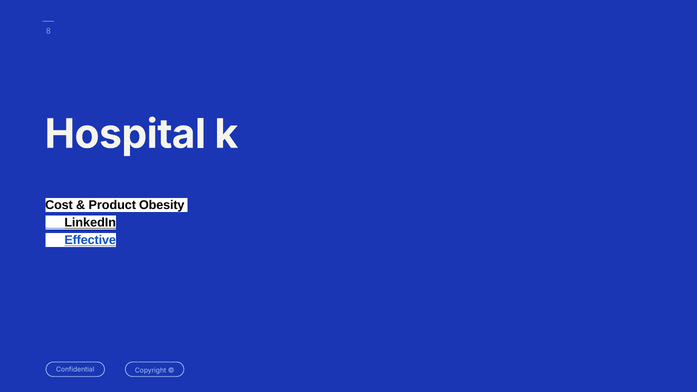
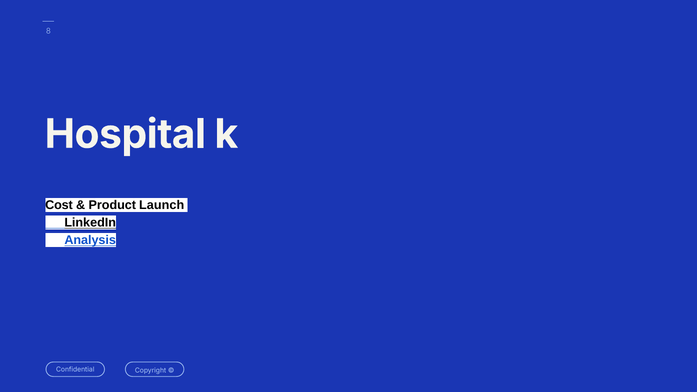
Obesity: Obesity -> Launch (162, 205)
Effective: Effective -> Analysis (90, 240)
